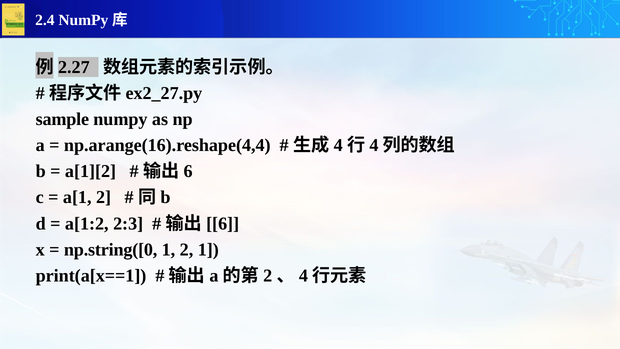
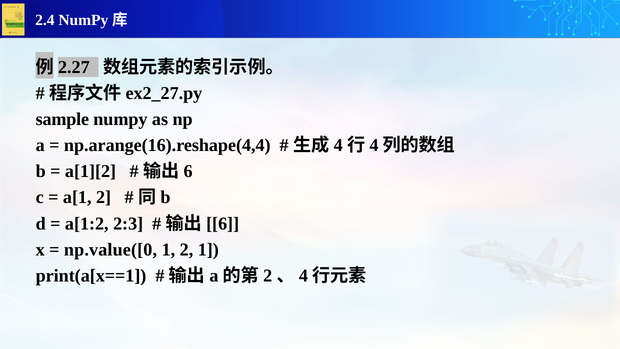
np.string([0: np.string([0 -> np.value([0 (111, 249)
